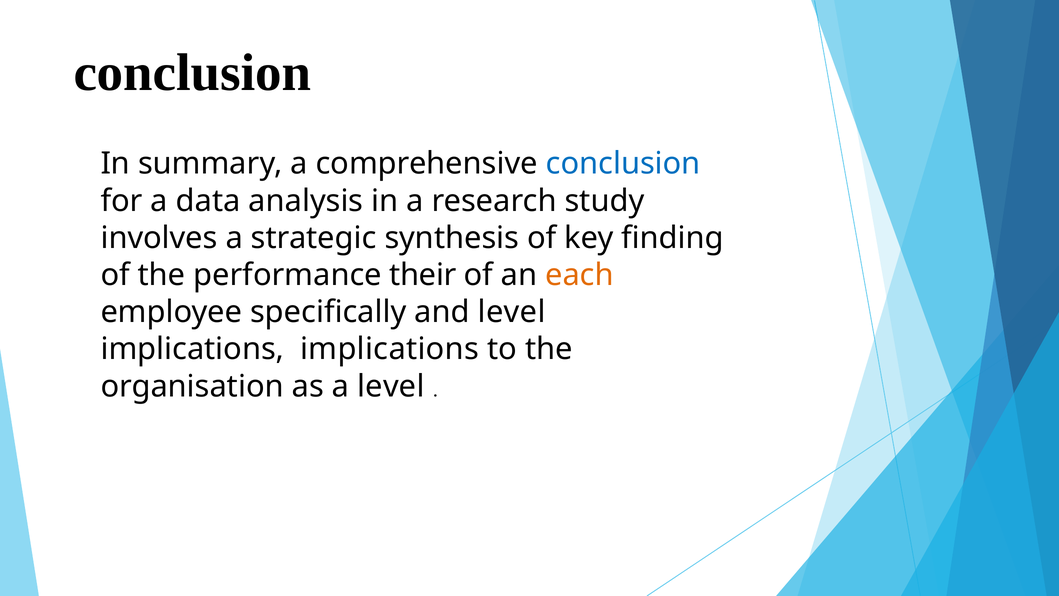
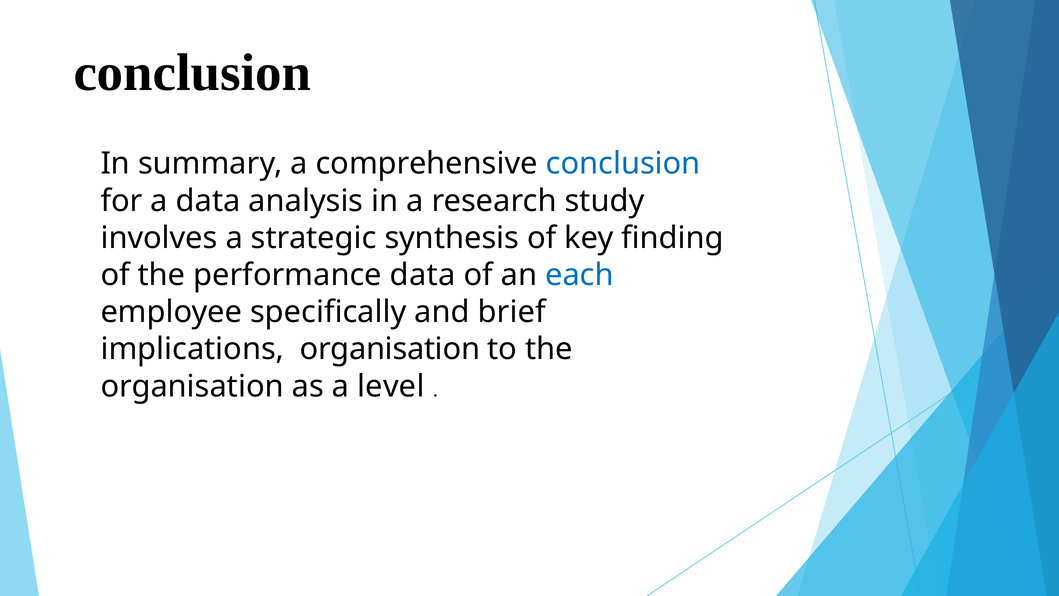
performance their: their -> data (423, 275)
each colour: orange -> blue (579, 275)
and level: level -> brief (512, 312)
implications implications: implications -> organisation (390, 349)
